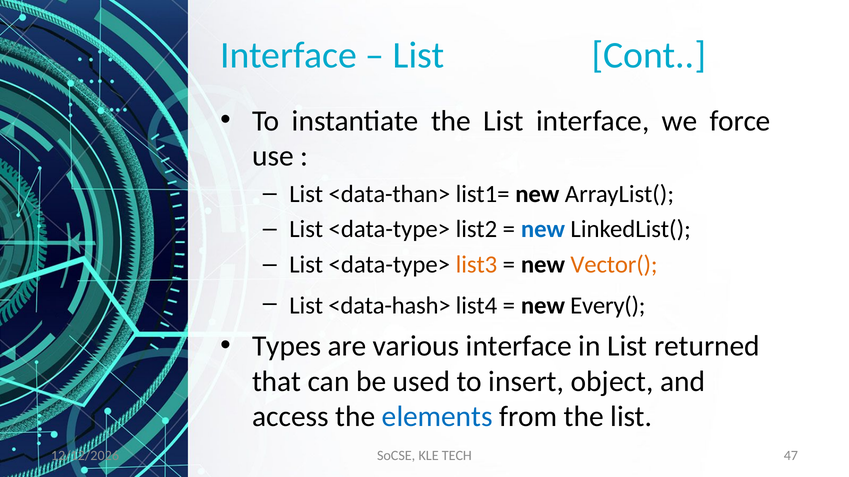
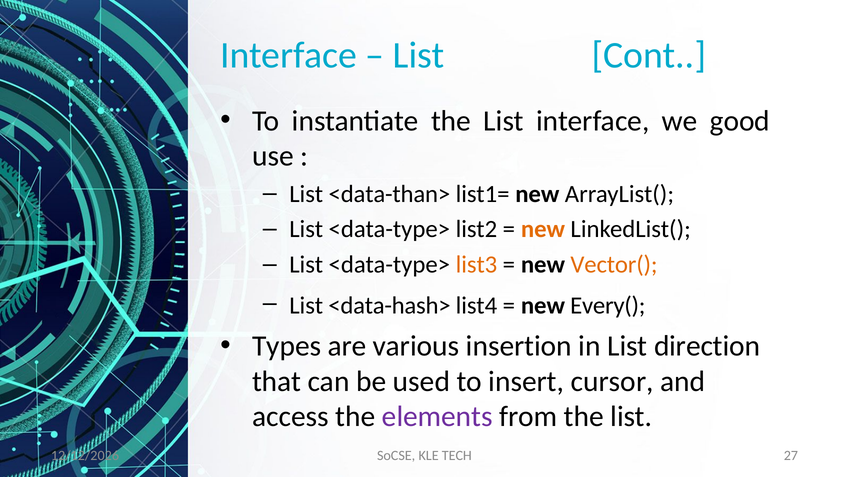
force: force -> good (740, 121)
new colour: blue -> orange (543, 230)
various interface: interface -> insertion (519, 346)
returned: returned -> direction (707, 346)
object: object -> cursor (612, 382)
elements colour: blue -> purple (437, 417)
47: 47 -> 27 (791, 456)
